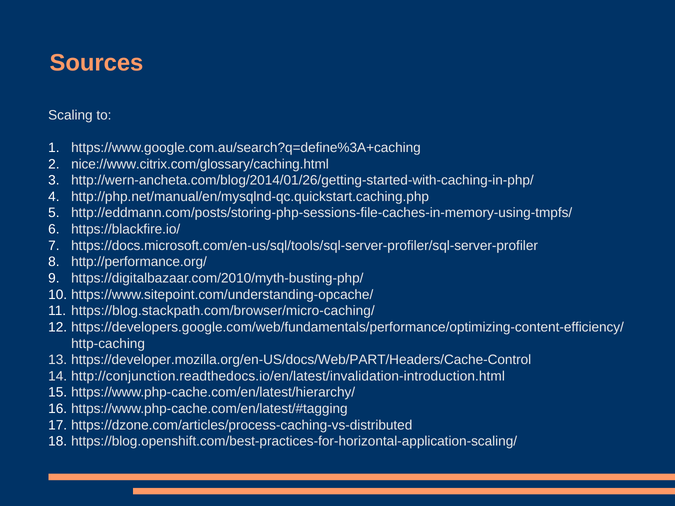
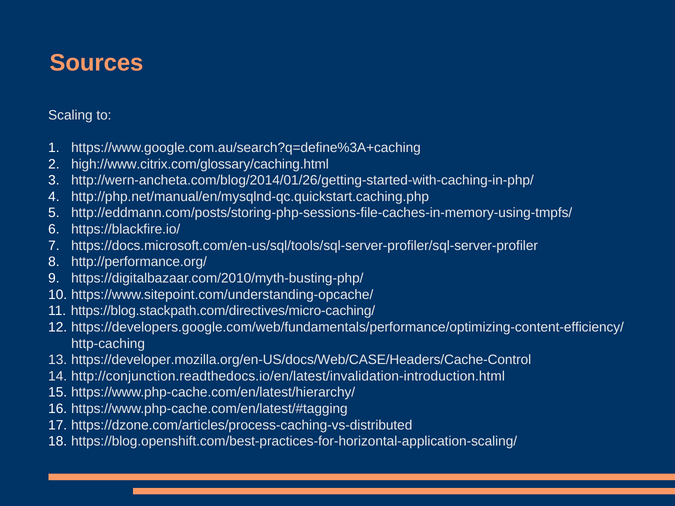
nice://www.citrix.com/glossary/caching.html: nice://www.citrix.com/glossary/caching.html -> high://www.citrix.com/glossary/caching.html (200, 164)
https://blog.stackpath.com/browser/micro-caching/: https://blog.stackpath.com/browser/micro-caching/ -> https://blog.stackpath.com/directives/micro-caching/ (223, 311)
https://developer.mozilla.org/en-US/docs/Web/PART/Headers/Cache-Control: https://developer.mozilla.org/en-US/docs/Web/PART/Headers/Cache-Control -> https://developer.mozilla.org/en-US/docs/Web/CASE/Headers/Cache-Control (301, 360)
